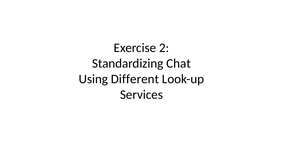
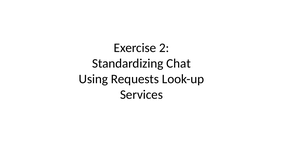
Different: Different -> Requests (135, 79)
